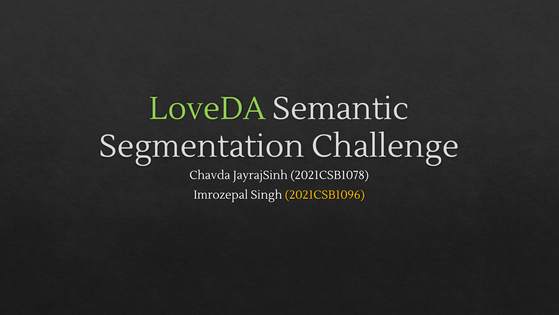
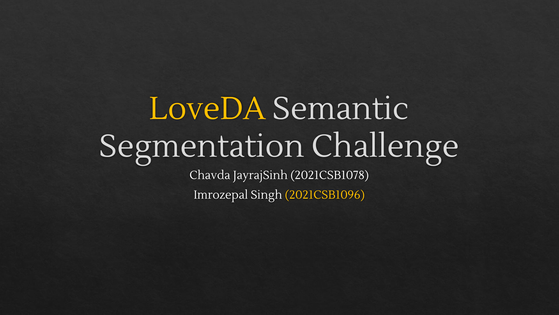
LoveDA colour: light green -> yellow (207, 108)
